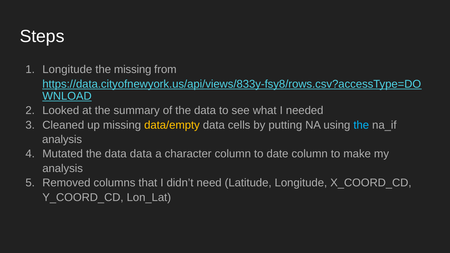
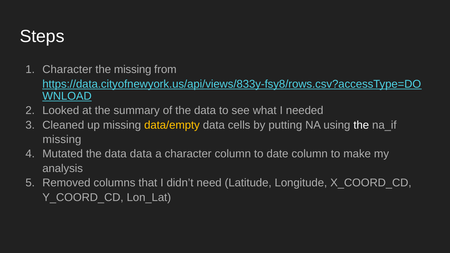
Longitude: Longitude -> Character (67, 70)
the colour: light blue -> white (361, 125)
analysis: analysis -> missing (62, 140)
